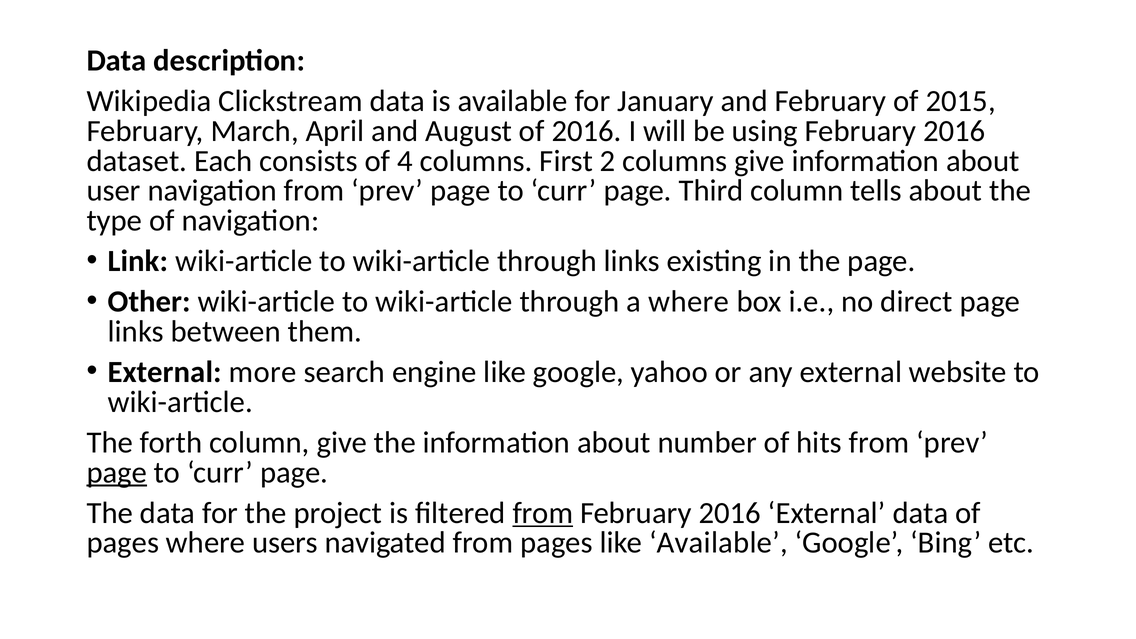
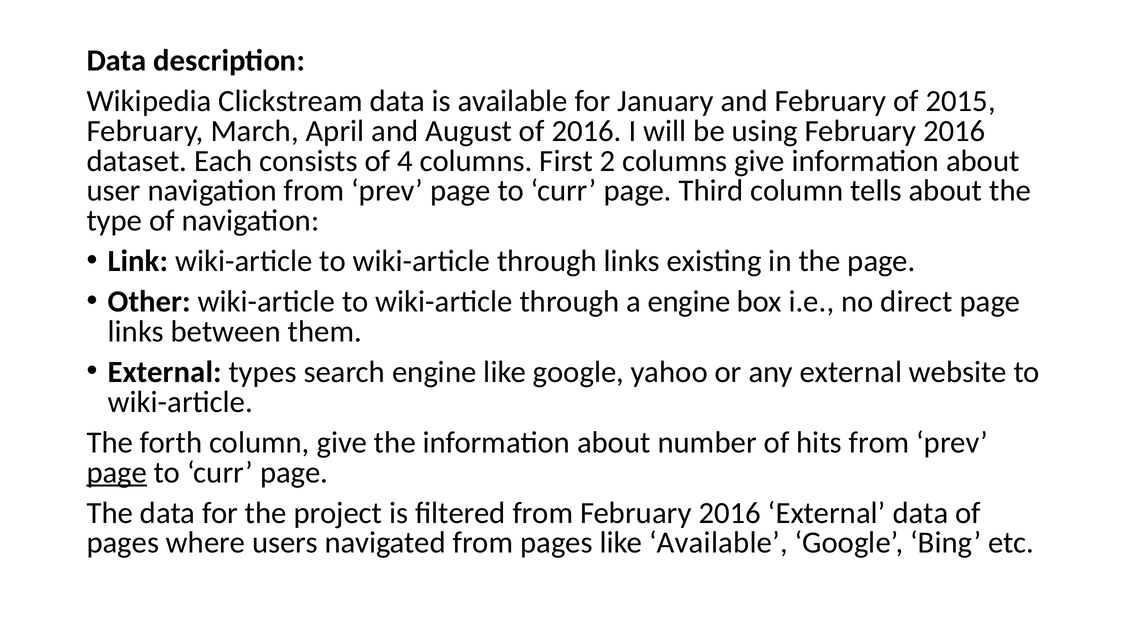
a where: where -> engine (689, 302)
more: more -> types (263, 372)
from underline: present -> none (543, 513)
